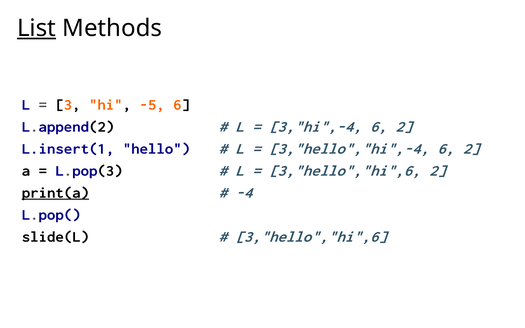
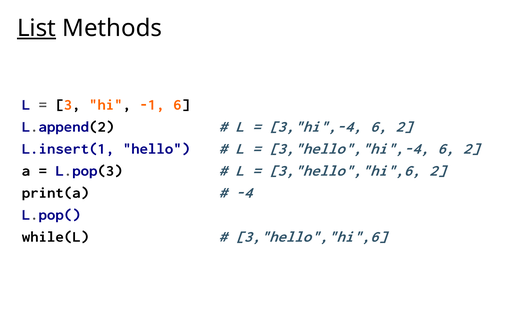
-5: -5 -> -1 (152, 105)
print(a underline: present -> none (55, 193)
slide(L: slide(L -> while(L (55, 237)
